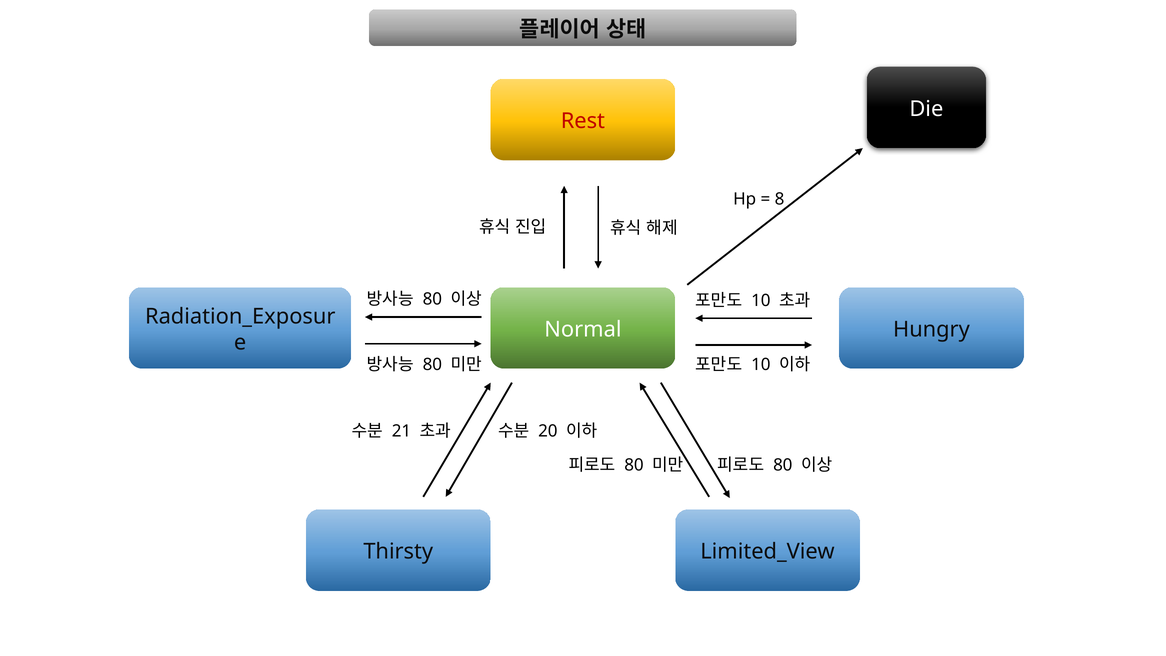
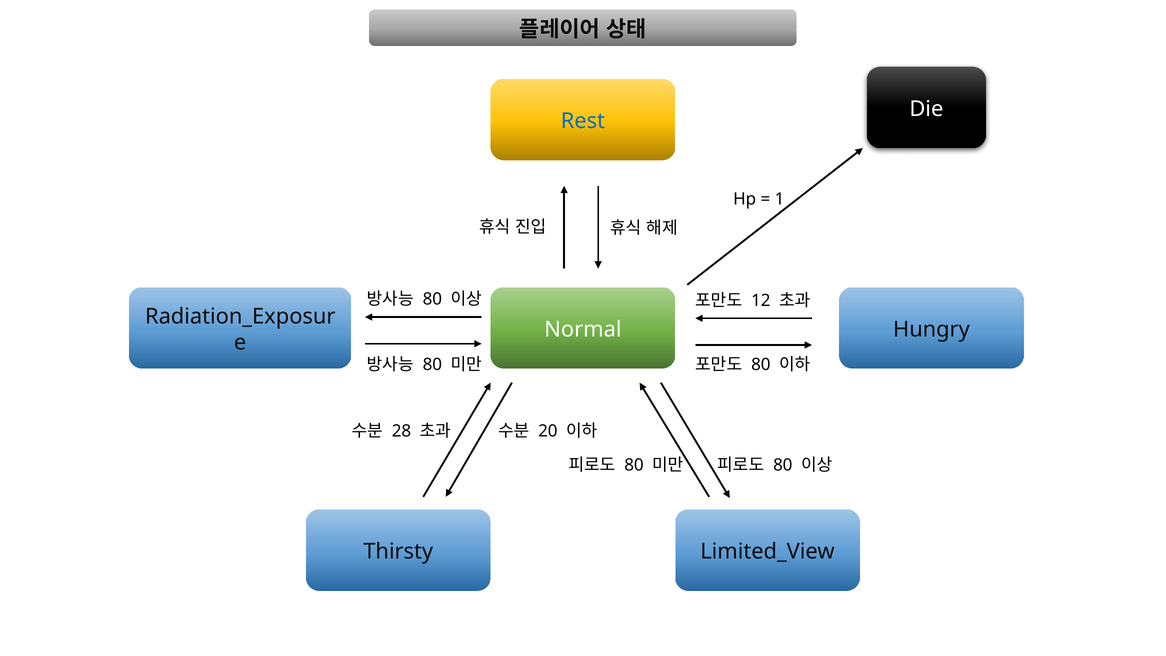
Rest colour: red -> blue (583, 121)
8: 8 -> 1 (780, 199)
10: 10 -> 12 (761, 300)
10: 10 -> 80 (761, 365)
21: 21 -> 28 (401, 431)
